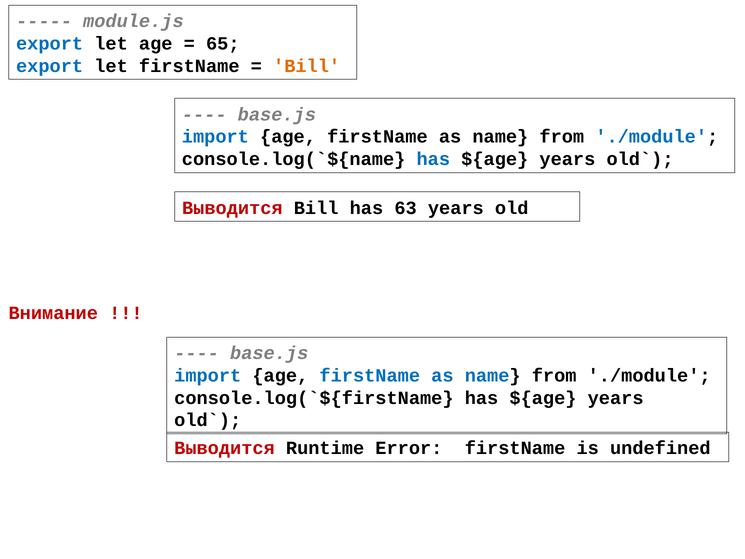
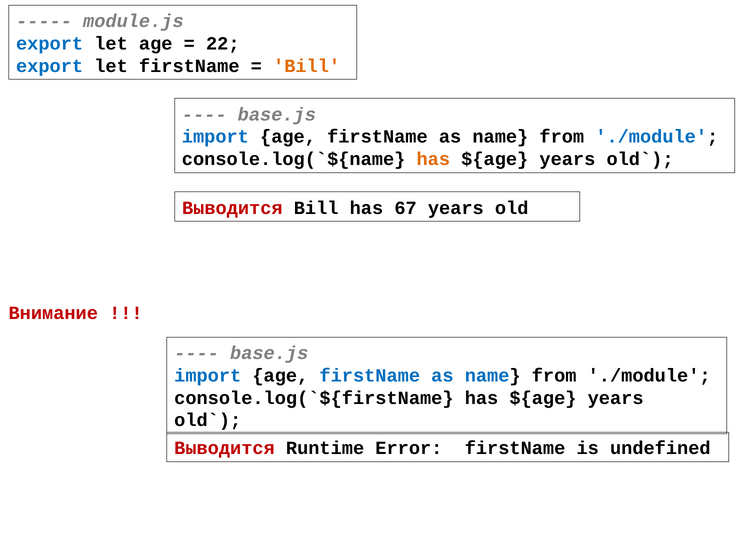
65: 65 -> 22 (223, 44)
has colour: blue -> orange (433, 159)
63: 63 -> 67 (406, 208)
